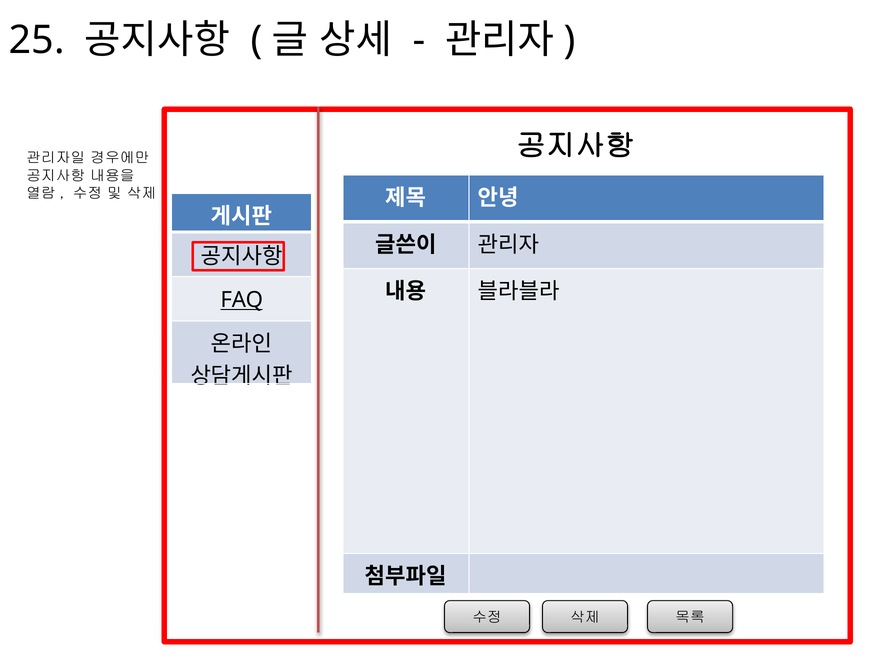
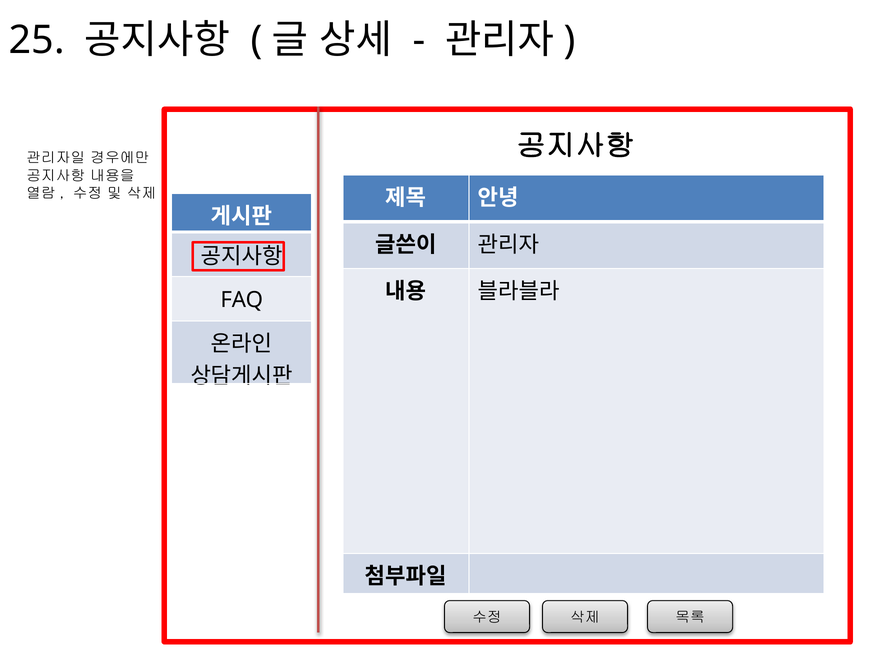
FAQ underline: present -> none (242, 300)
